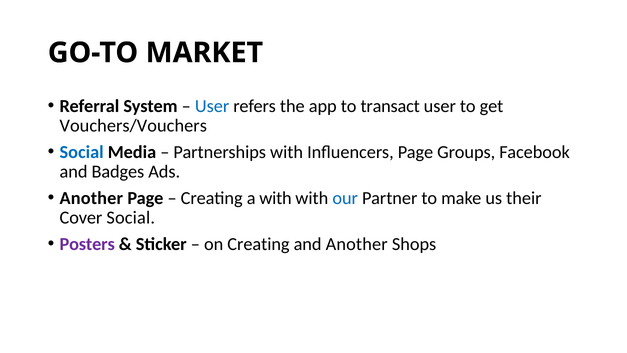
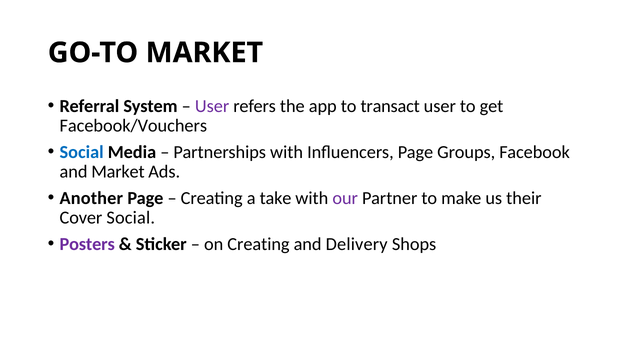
User colour: blue -> purple (212, 106)
Vouchers/Vouchers: Vouchers/Vouchers -> Facebook/Vouchers (133, 126)
and Badges: Badges -> Market (118, 172)
a with: with -> take (276, 198)
our colour: blue -> purple (345, 198)
and Another: Another -> Delivery (357, 244)
